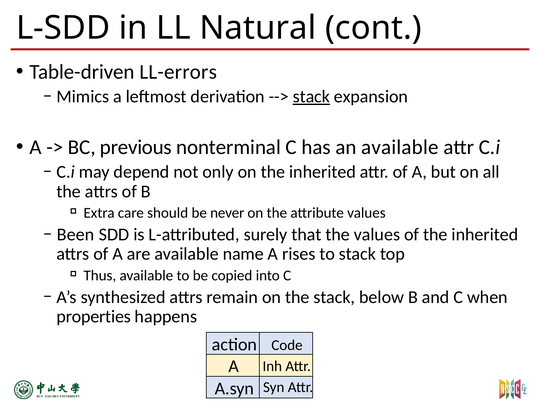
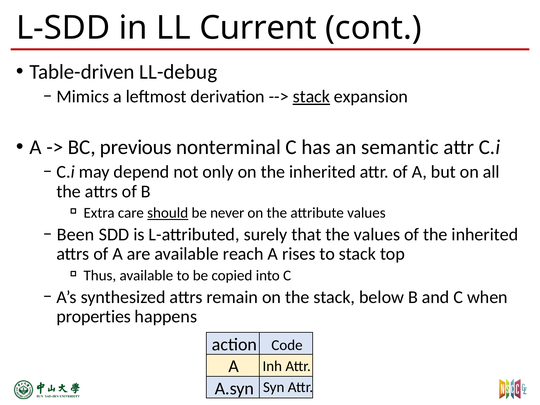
Natural: Natural -> Current (258, 28)
LL-errors: LL-errors -> LL-debug (178, 72)
an available: available -> semantic (400, 147)
should underline: none -> present (168, 213)
name: name -> reach (243, 254)
